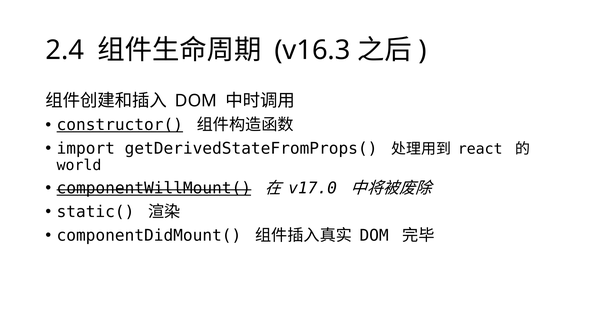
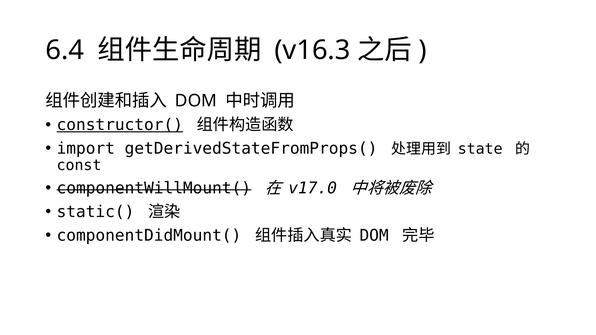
2.4: 2.4 -> 6.4 (65, 50)
react: react -> state (480, 149)
world: world -> const (79, 165)
componentWillMount( underline: present -> none (154, 188)
